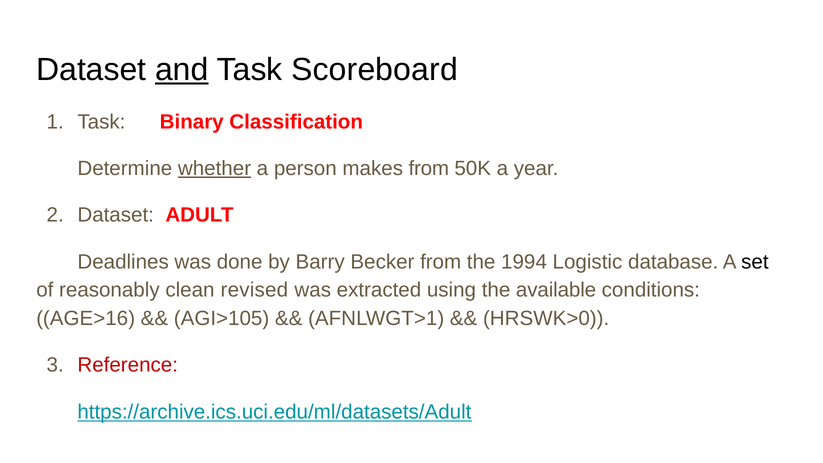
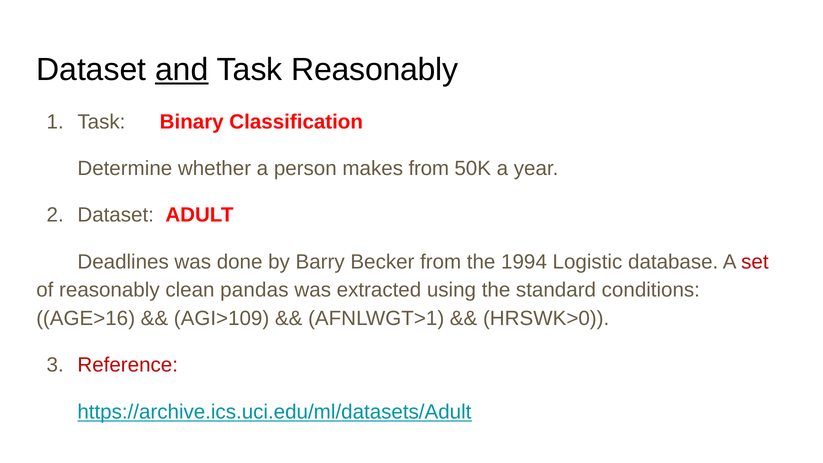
Task Scoreboard: Scoreboard -> Reasonably (375, 70)
whether underline: present -> none (215, 168)
set colour: black -> red (755, 262)
revised: revised -> pandas (254, 290)
available: available -> standard (556, 290)
AGI>105: AGI>105 -> AGI>109 (222, 318)
